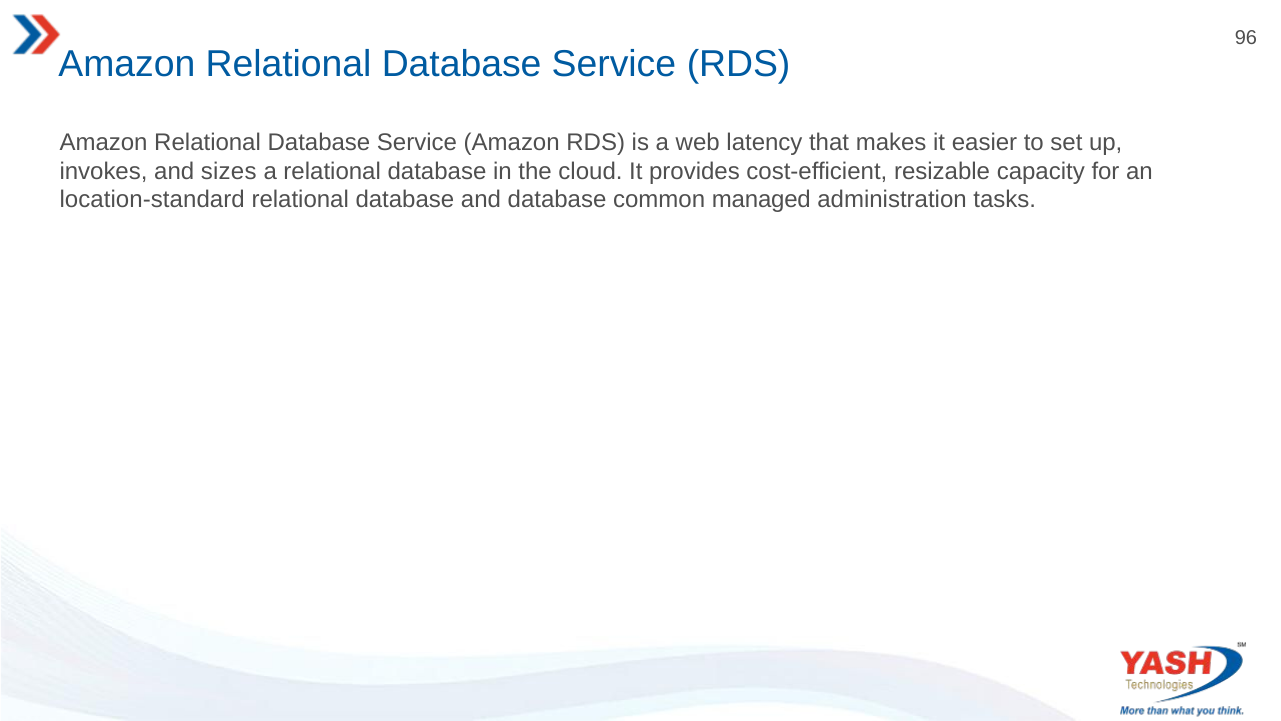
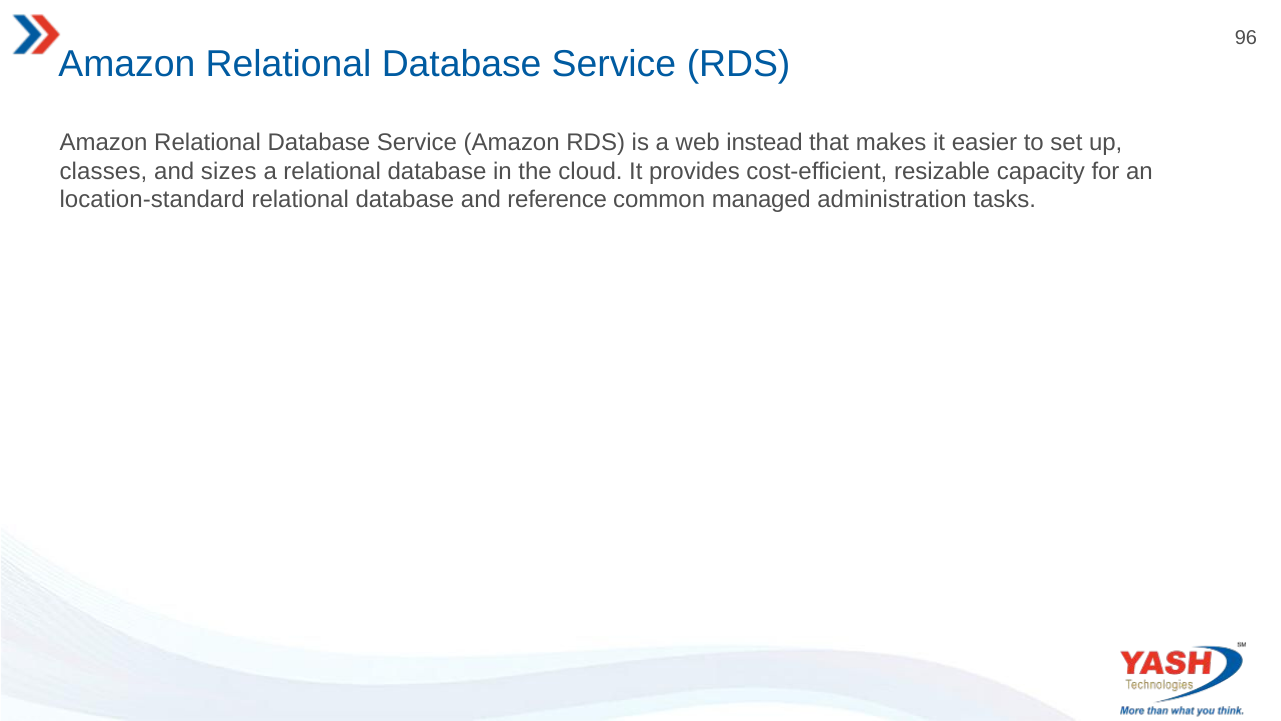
latency: latency -> instead (765, 142)
invokes: invokes -> classes (103, 171)
and database: database -> reference (557, 200)
